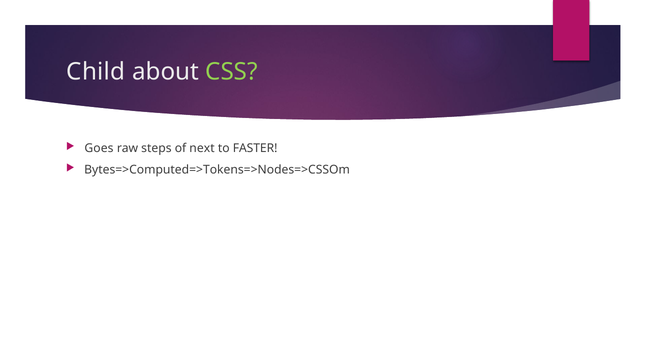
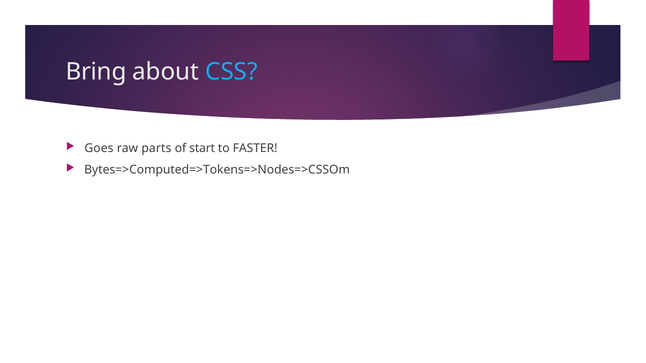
Child: Child -> Bring (96, 72)
CSS colour: light green -> light blue (231, 72)
steps: steps -> parts (156, 148)
next: next -> start (202, 148)
